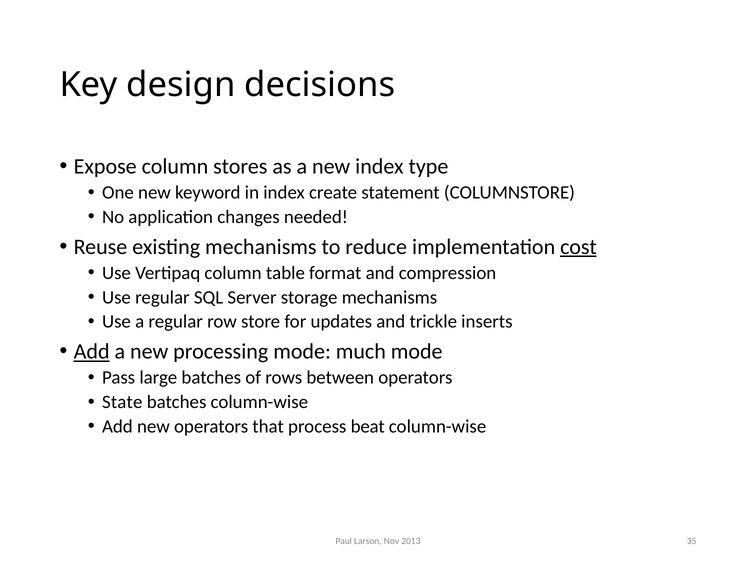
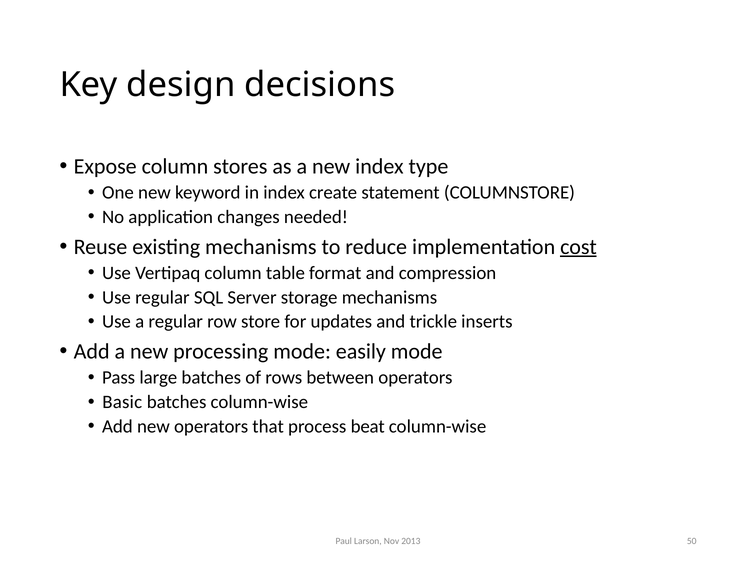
Add underline: present -> none (92, 352)
much: much -> easily (361, 352)
State: State -> Basic (122, 402)
35: 35 -> 50 (692, 541)
